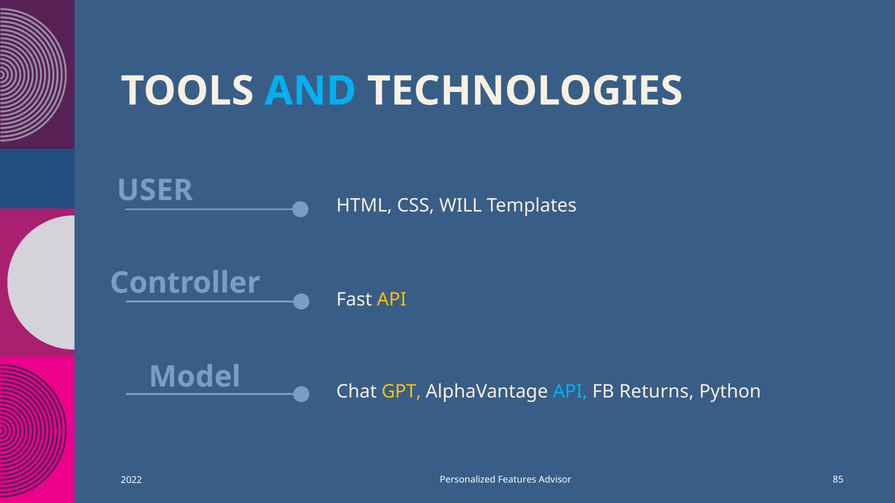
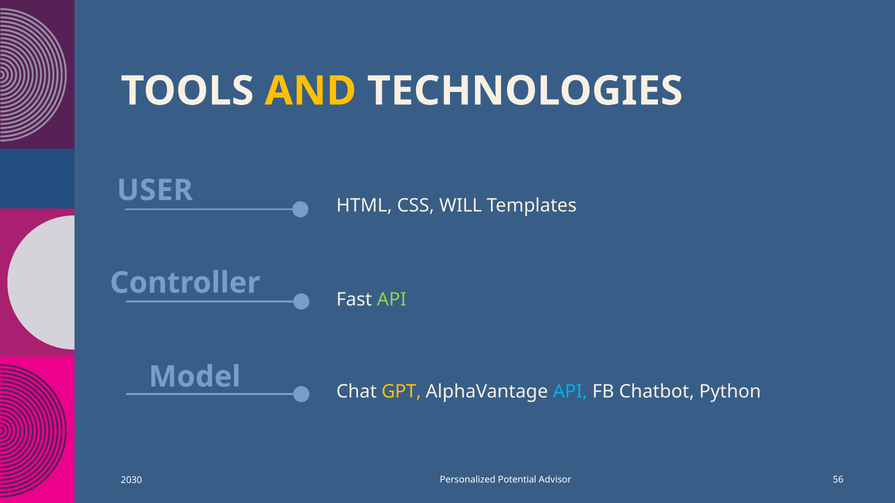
AND colour: light blue -> yellow (311, 91)
API colour: yellow -> light green (392, 300)
Returns: Returns -> Chatbot (657, 392)
Features: Features -> Potential (517, 480)
85: 85 -> 56 (838, 480)
2022: 2022 -> 2030 (131, 480)
